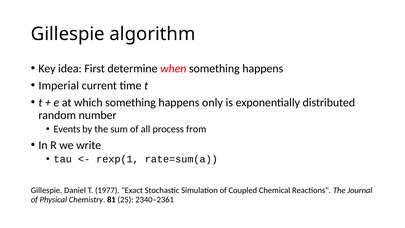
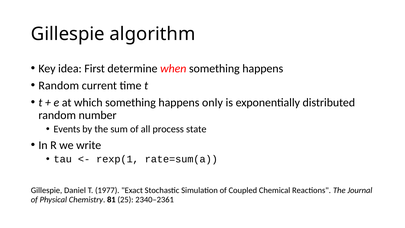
Imperial: Imperial -> Random (59, 85)
from: from -> state (196, 129)
